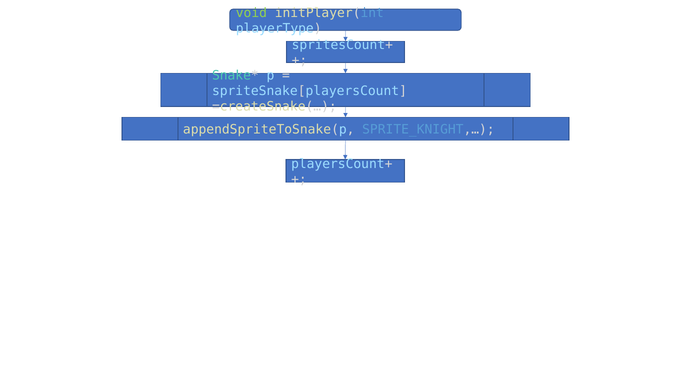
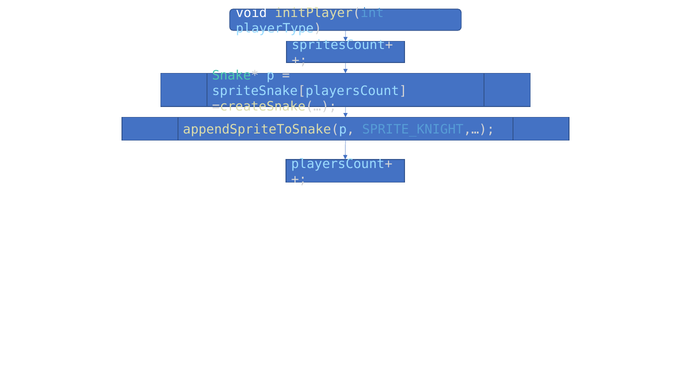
void colour: light green -> white (251, 13)
